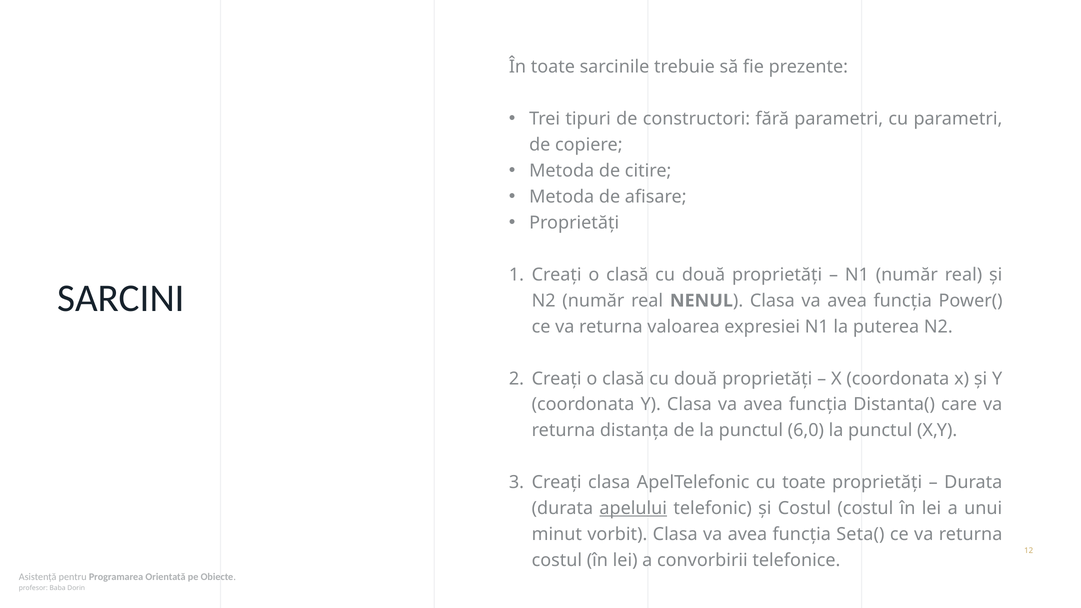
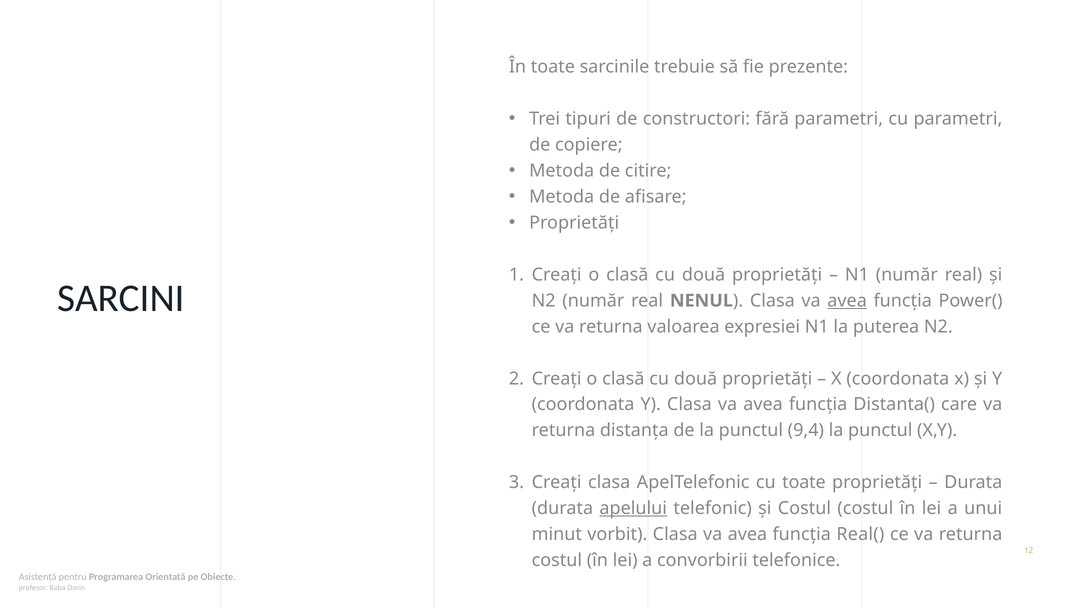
avea underline: none -> present (847, 301)
6,0: 6,0 -> 9,4 (806, 431)
Seta(: Seta( -> Real( (860, 534)
